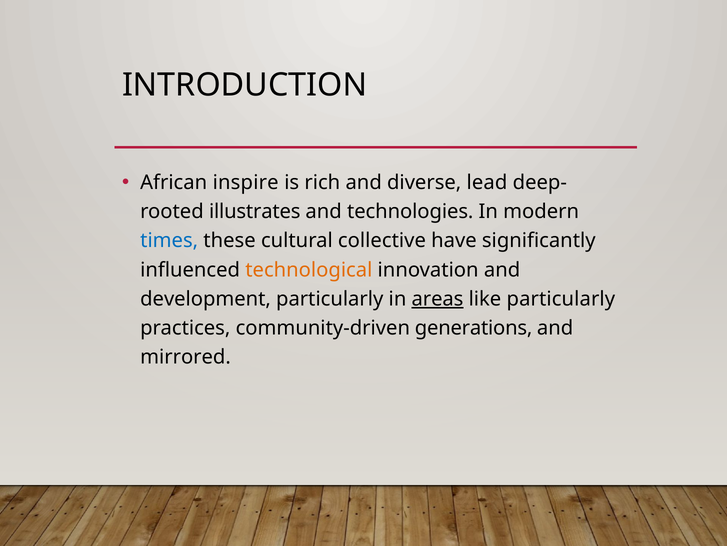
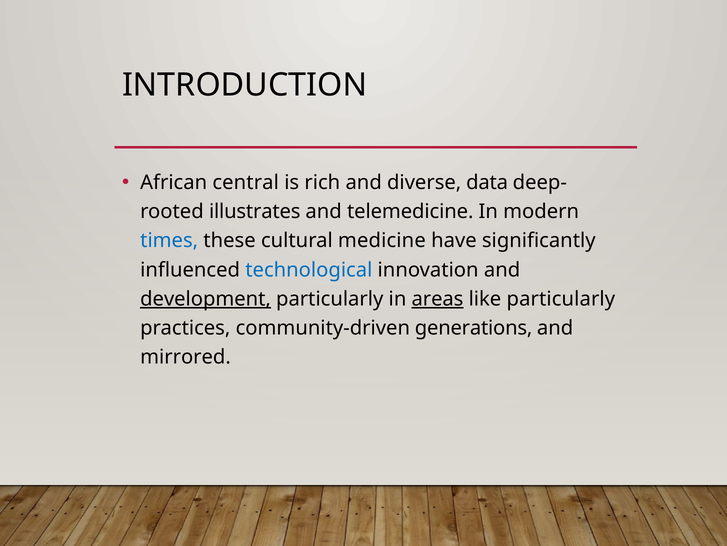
inspire: inspire -> central (246, 182)
lead: lead -> data (487, 182)
technologies: technologies -> telemedicine (410, 211)
collective: collective -> medicine (382, 240)
technological colour: orange -> blue (309, 270)
development underline: none -> present (206, 299)
